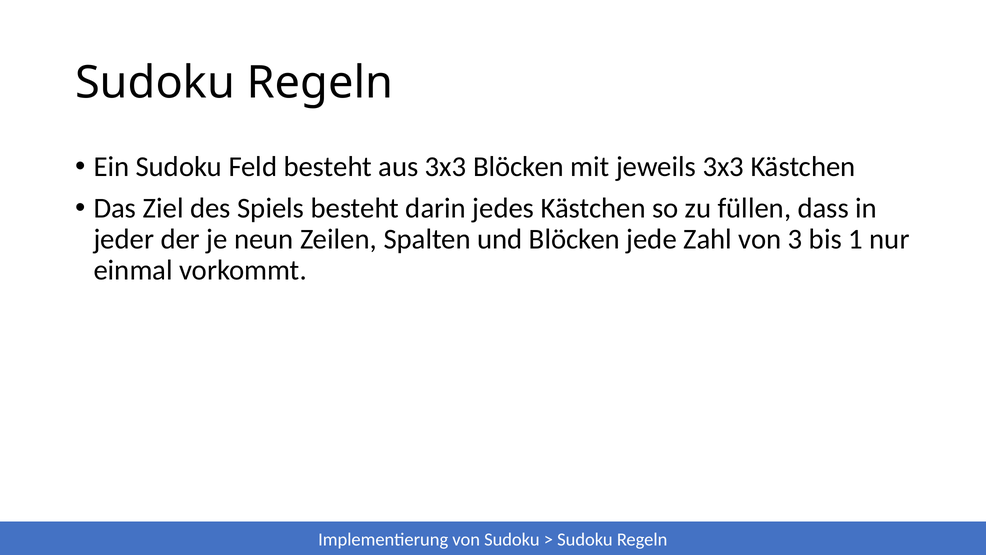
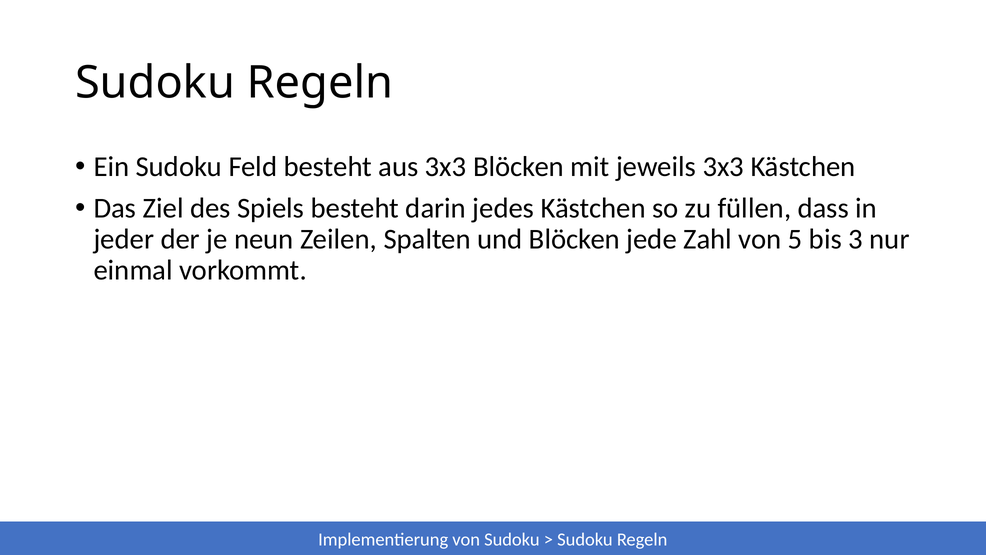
3: 3 -> 5 (795, 239)
1: 1 -> 3 (856, 239)
